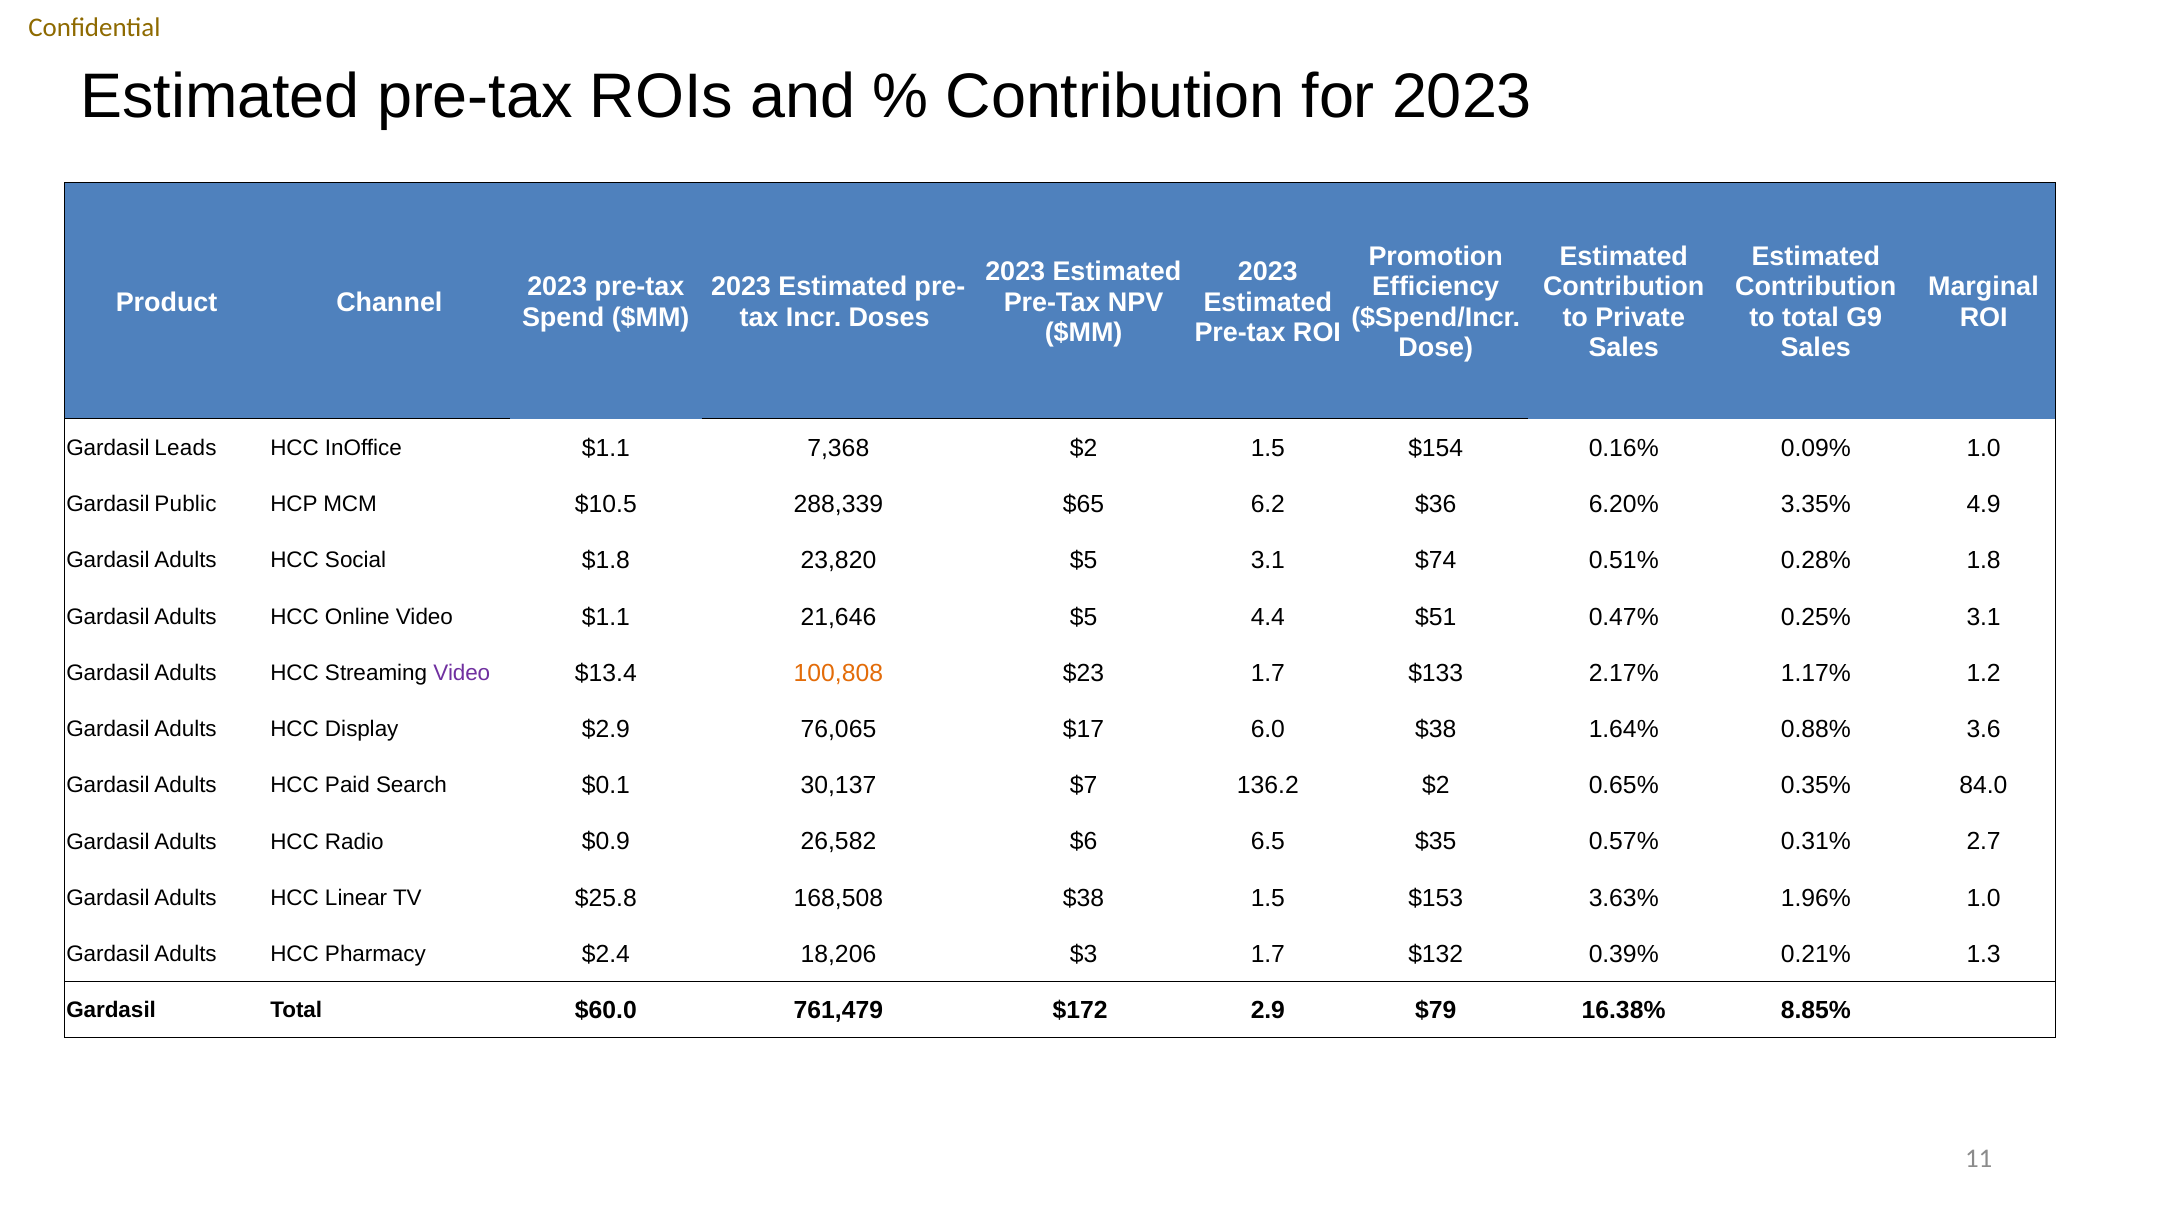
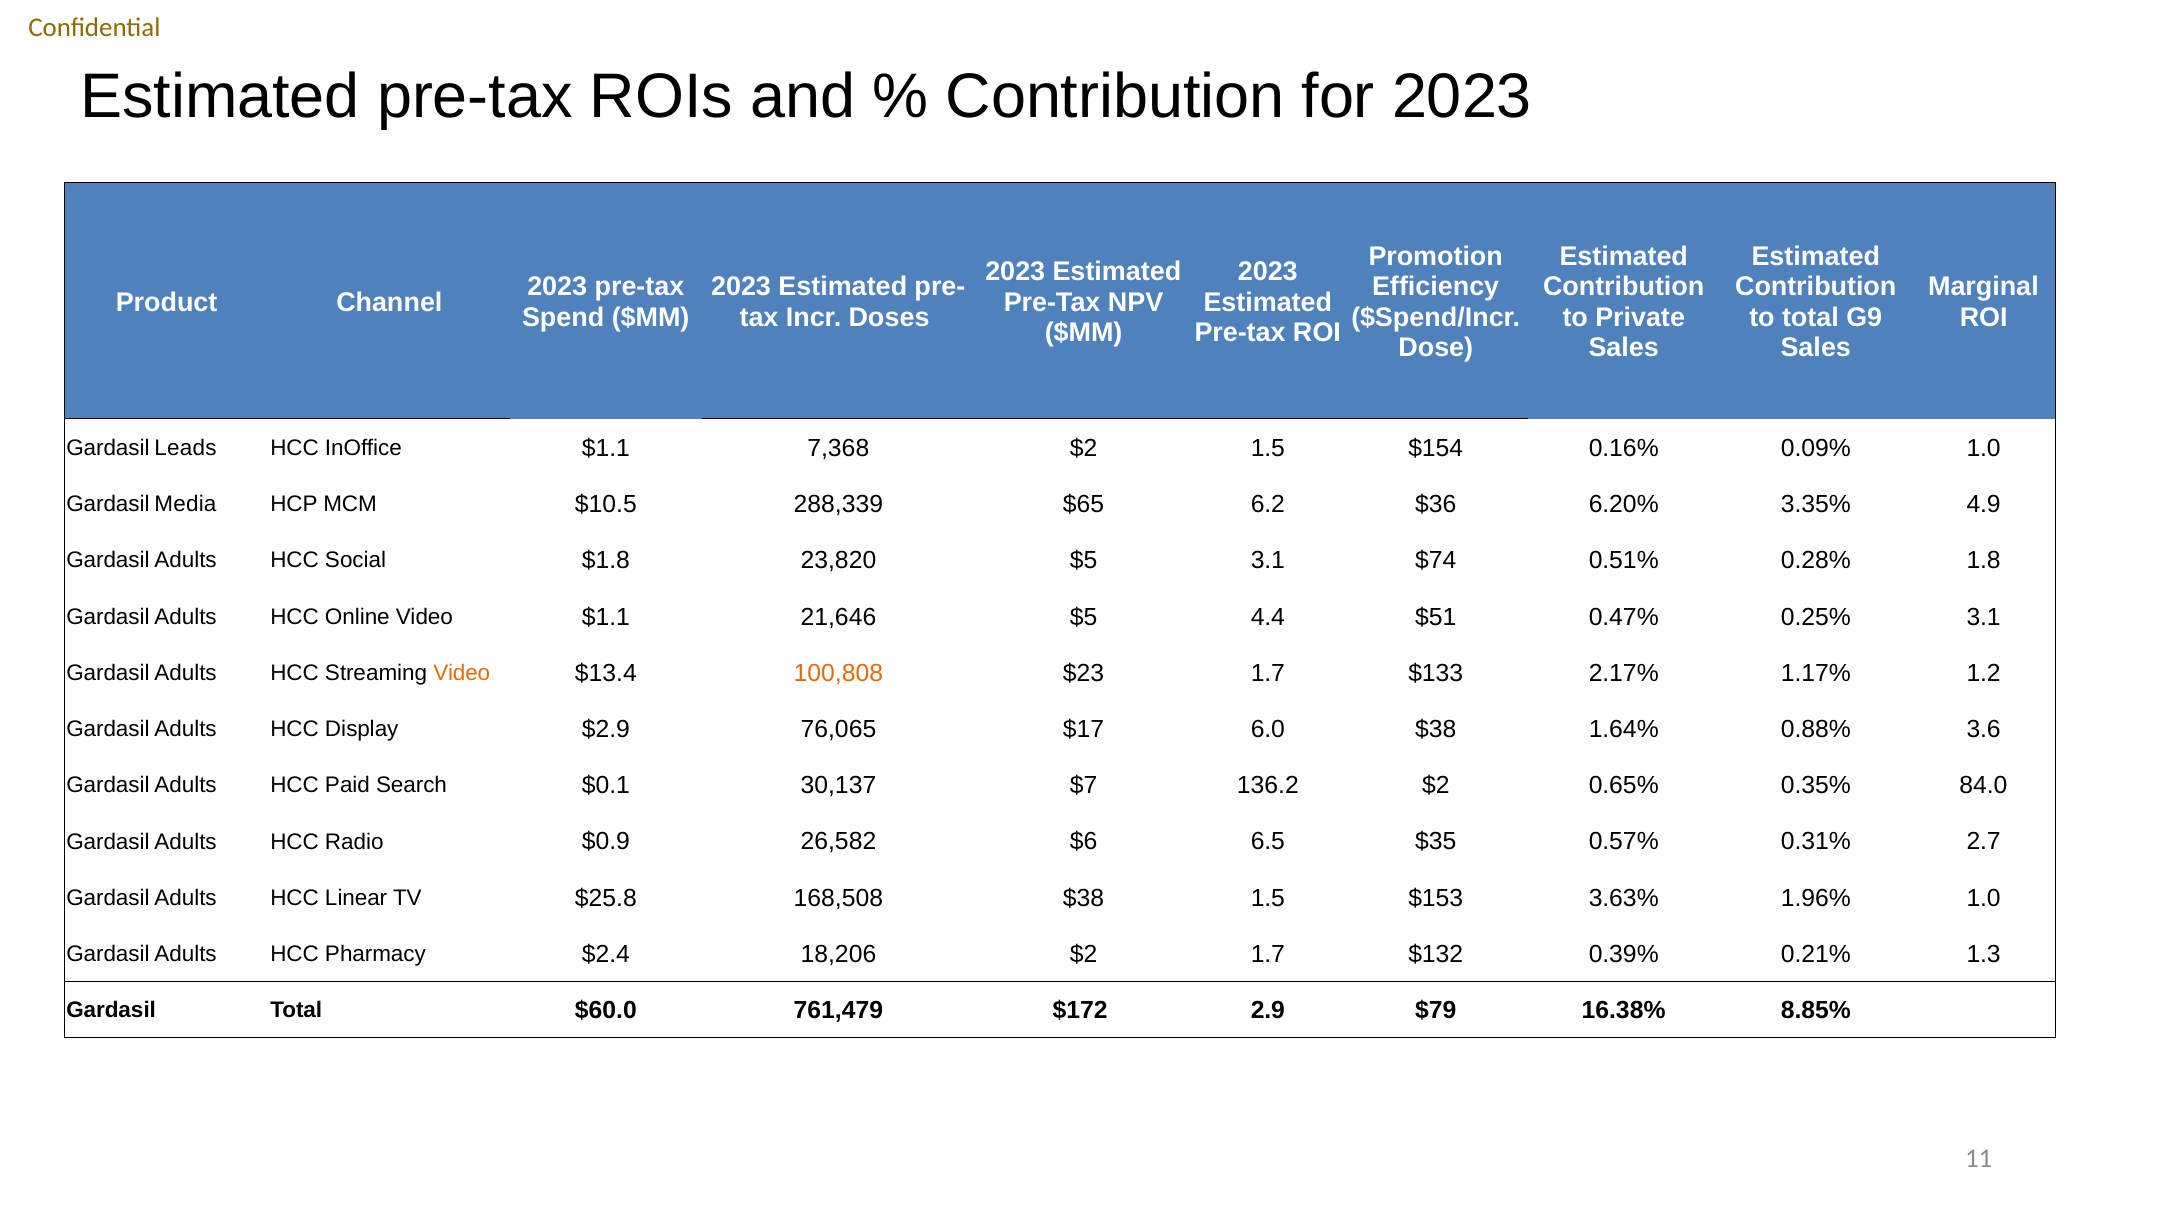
Public: Public -> Media (185, 504)
Video colour: purple -> orange (462, 673)
18,206 $3: $3 -> $2 (1084, 955)
